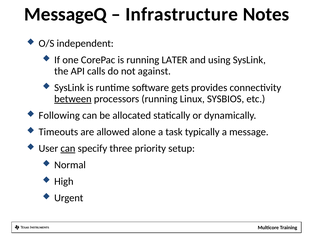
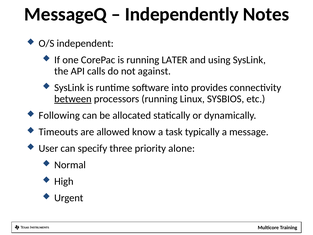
Infrastructure: Infrastructure -> Independently (182, 14)
gets: gets -> into (180, 87)
alone: alone -> know (144, 132)
can underline: present -> none (68, 148)
setup: setup -> alone (182, 148)
